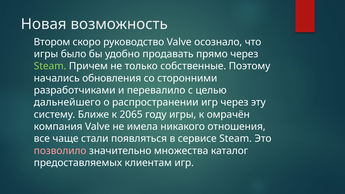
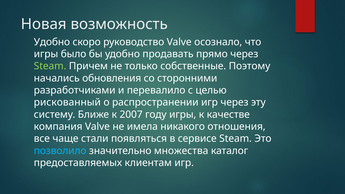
Втором: Втором -> Удобно (52, 42)
дальнейшего: дальнейшего -> рискованный (67, 102)
2065: 2065 -> 2007 (131, 114)
омрачён: омрачён -> качестве (228, 114)
позволило colour: pink -> light blue (60, 151)
